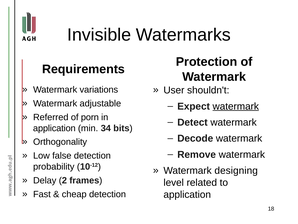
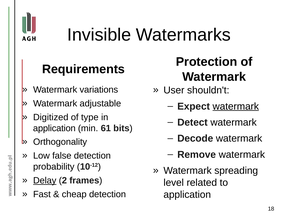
Referred: Referred -> Digitized (51, 117)
porn: porn -> type (90, 117)
34: 34 -> 61 (106, 128)
designing: designing -> spreading (236, 170)
Delay underline: none -> present (45, 180)
